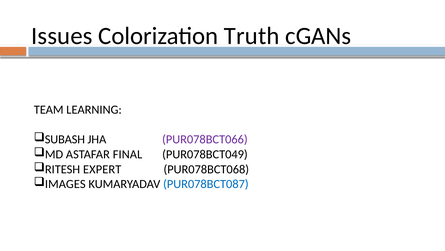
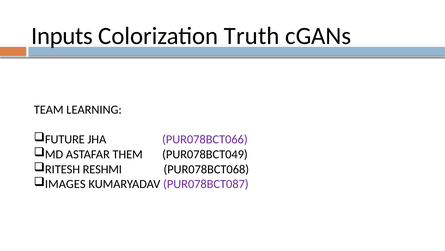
Issues: Issues -> Inputs (62, 36)
SUBASH: SUBASH -> FUTURE (65, 139)
FINAL: FINAL -> THEM (128, 154)
EXPERT: EXPERT -> RESHMI (102, 169)
PUR078BCT087 colour: blue -> purple (206, 184)
